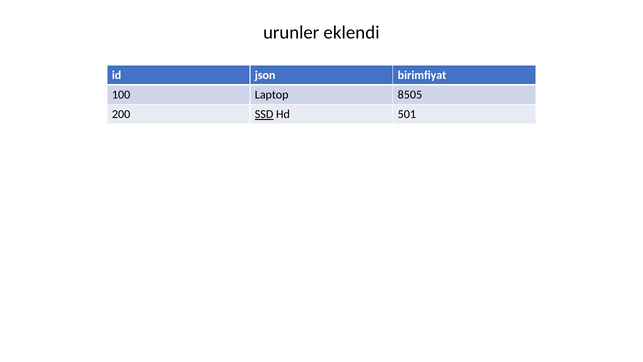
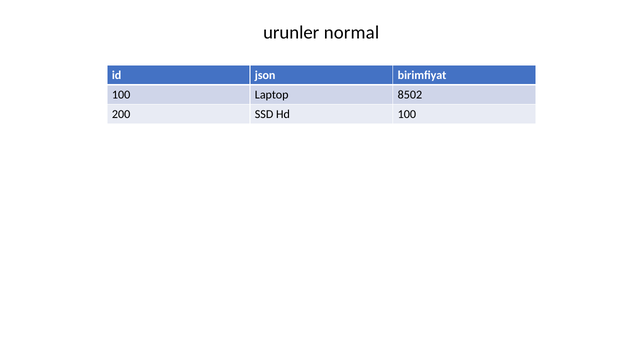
eklendi: eklendi -> normal (351, 32)
8505: 8505 -> 8502 (410, 95)
SSD underline: present -> none (264, 114)
Hd 501: 501 -> 100 (407, 114)
